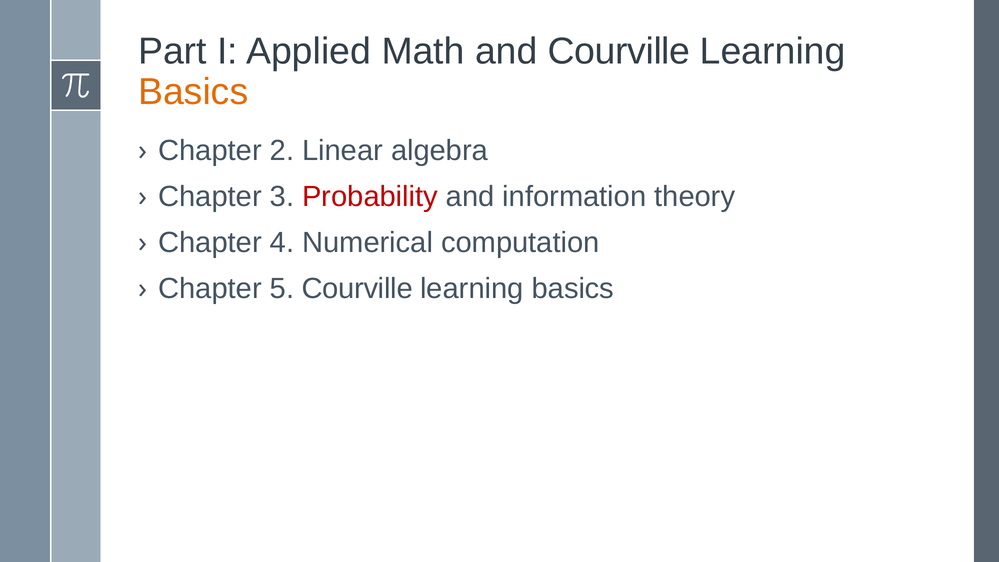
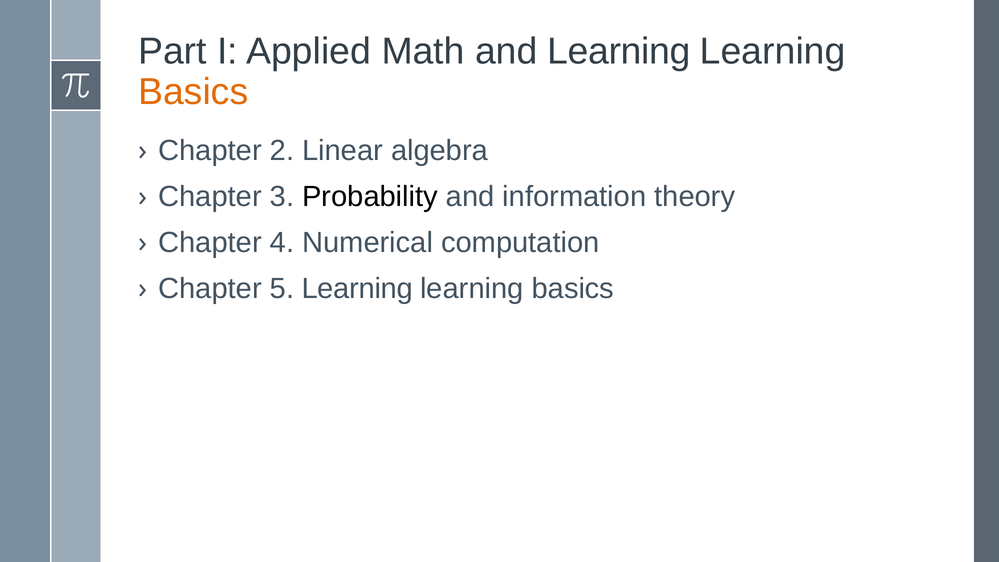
and Courville: Courville -> Learning (619, 51)
Probability colour: red -> black (370, 197)
5 Courville: Courville -> Learning (357, 289)
